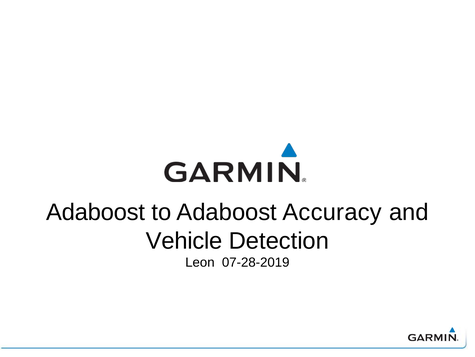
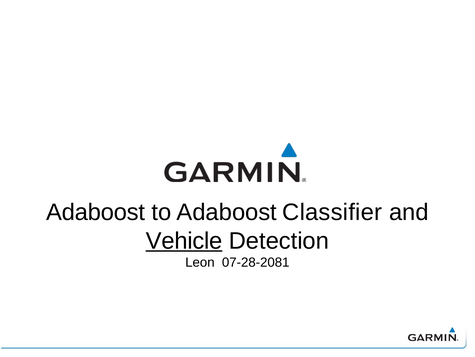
Accuracy: Accuracy -> Classifier (332, 212)
Vehicle underline: none -> present (184, 240)
07-28-2019: 07-28-2019 -> 07-28-2081 (256, 262)
